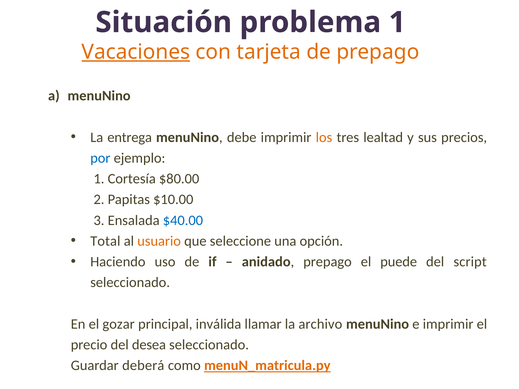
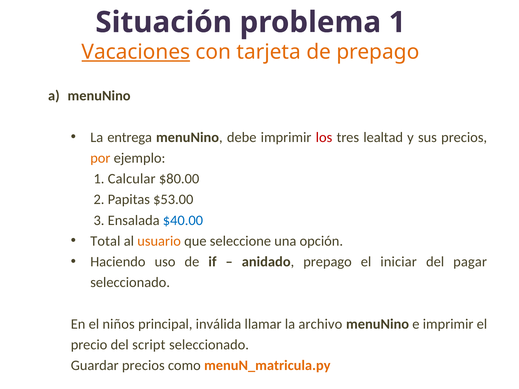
los colour: orange -> red (324, 137)
por colour: blue -> orange (100, 158)
Cortesía: Cortesía -> Calcular (132, 179)
$10.00: $10.00 -> $53.00 (173, 200)
puede: puede -> iniciar (399, 262)
script: script -> pagar (470, 262)
gozar: gozar -> niños (119, 324)
desea: desea -> script (149, 345)
Guardar deberá: deberá -> precios (143, 366)
menuN_matricula.py underline: present -> none (267, 366)
